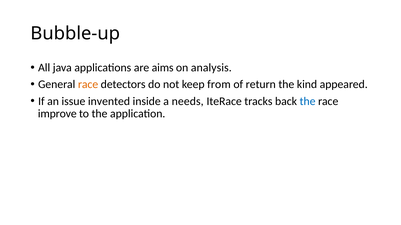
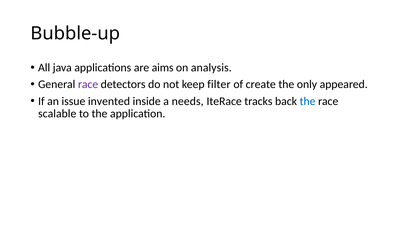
race colour: orange -> purple (88, 85)
from: from -> filter (219, 85)
return: return -> create (261, 85)
kind: kind -> only (307, 85)
improve: improve -> scalable (57, 114)
